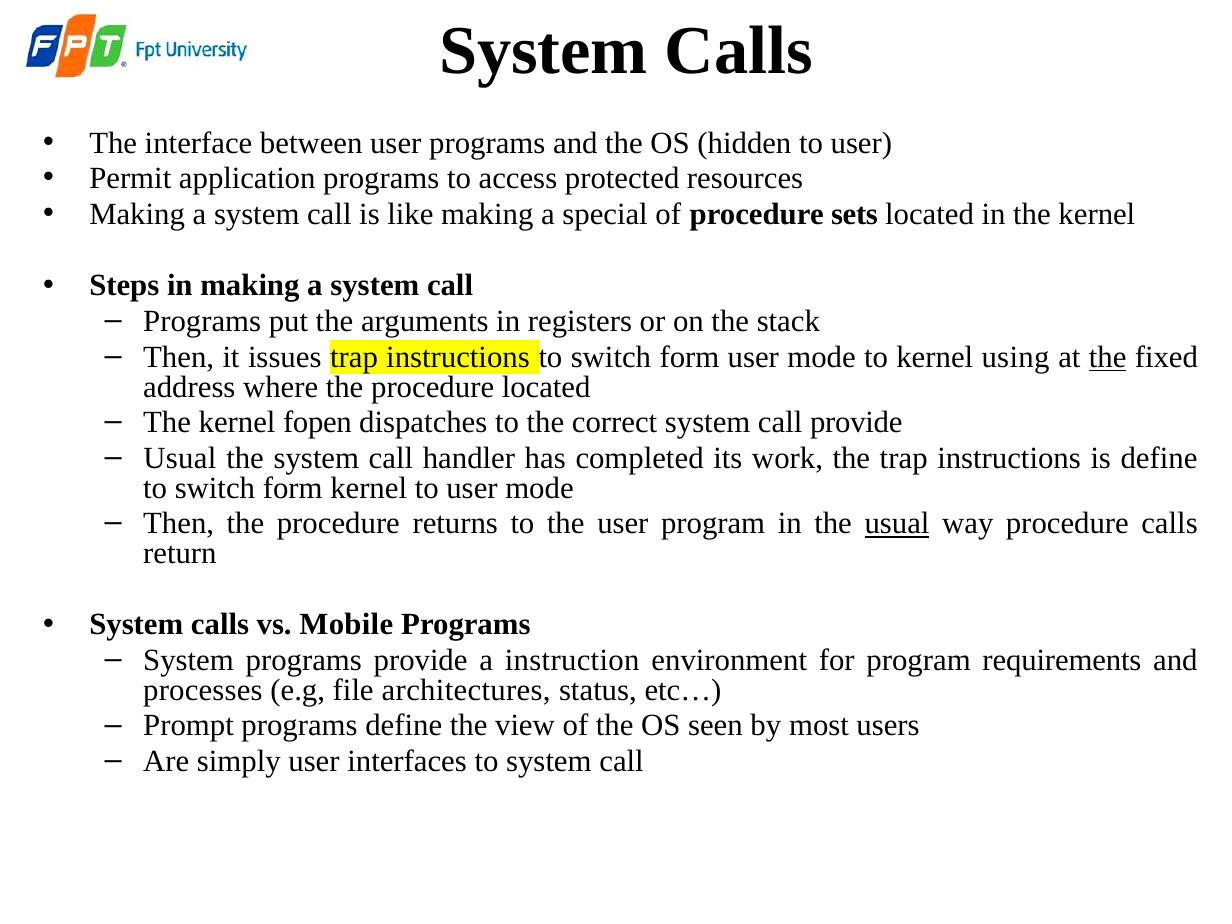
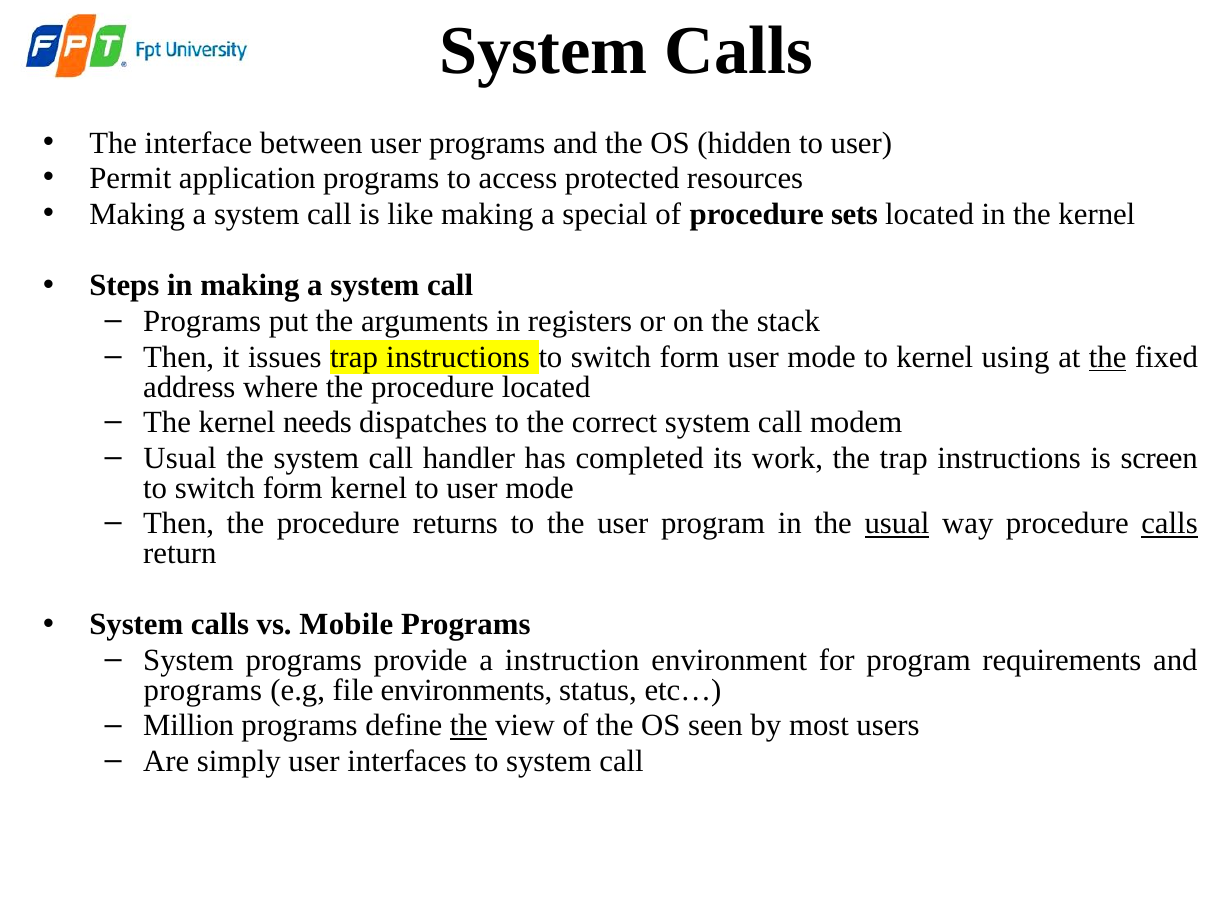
fopen: fopen -> needs (317, 423)
call provide: provide -> modem (856, 423)
is define: define -> screen (1159, 458)
calls underline: none -> present (1170, 524)
processes: processes -> programs (203, 690)
architectures: architectures -> environments (466, 690)
Prompt: Prompt -> Million (189, 726)
the underline: none -> present (469, 726)
